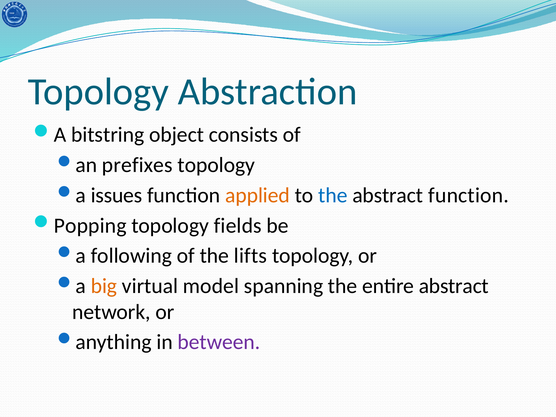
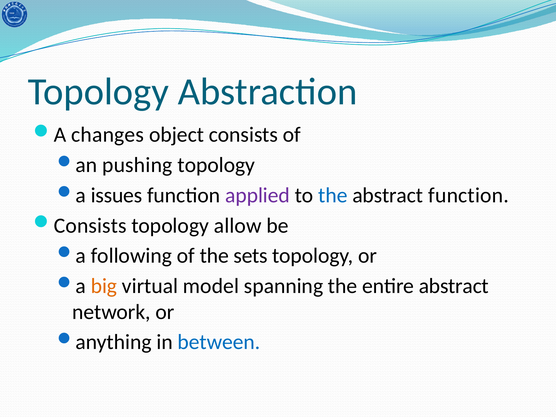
bitstring: bitstring -> changes (108, 135)
prefixes: prefixes -> pushing (137, 165)
applied colour: orange -> purple (258, 195)
Popping: Popping -> Consists (90, 226)
fields: fields -> allow (238, 226)
lifts: lifts -> sets (251, 256)
between colour: purple -> blue (219, 342)
